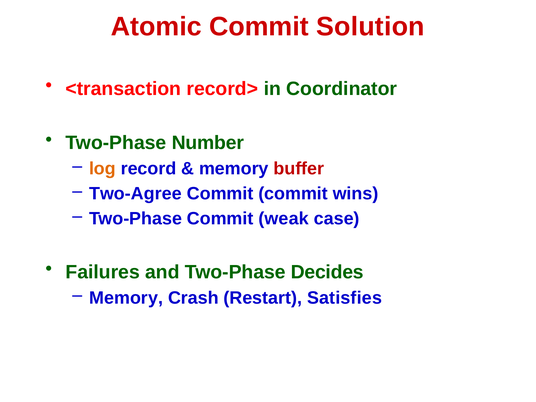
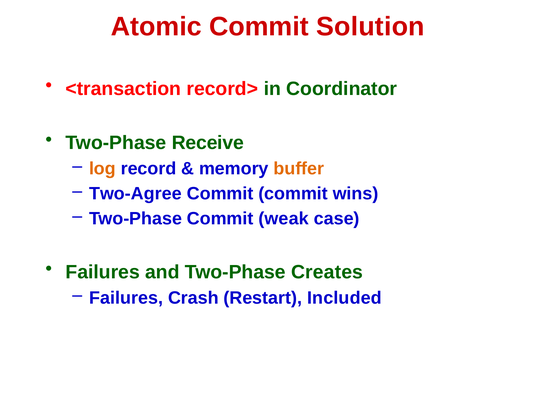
Number: Number -> Receive (208, 143)
buffer colour: red -> orange (299, 169)
Decides: Decides -> Creates (327, 272)
Memory: Memory -> Failures (126, 298)
Satisfies: Satisfies -> Included (345, 298)
